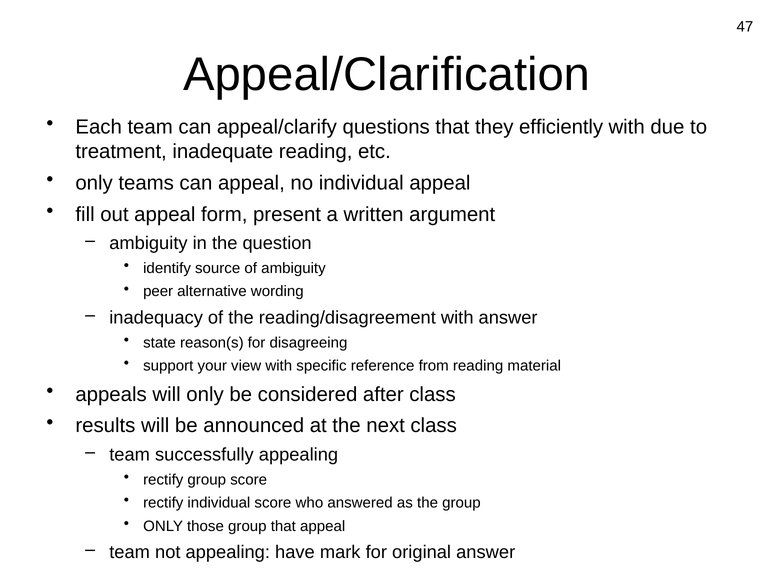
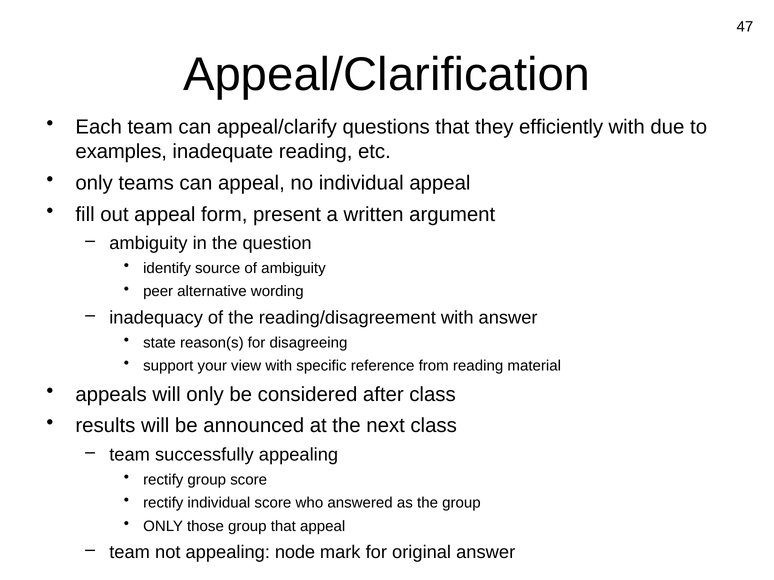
treatment: treatment -> examples (121, 152)
have: have -> node (295, 553)
